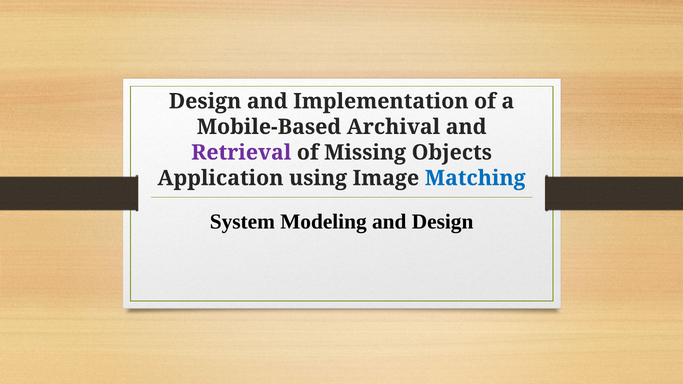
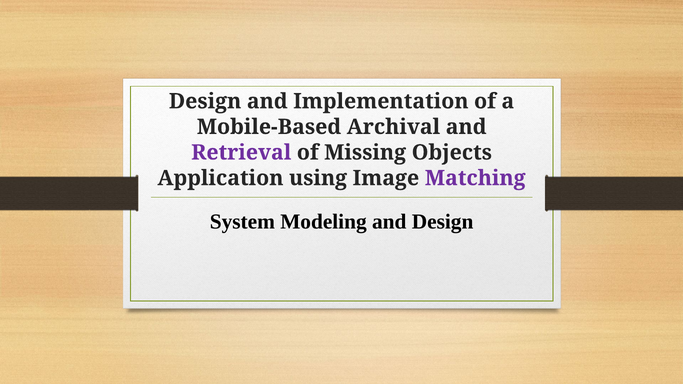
Matching colour: blue -> purple (475, 178)
